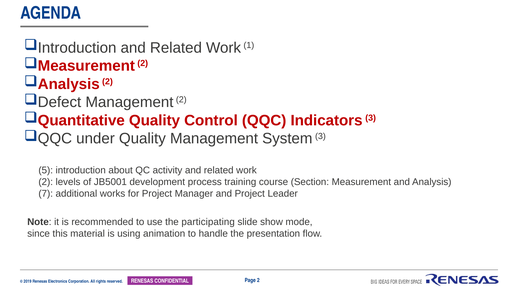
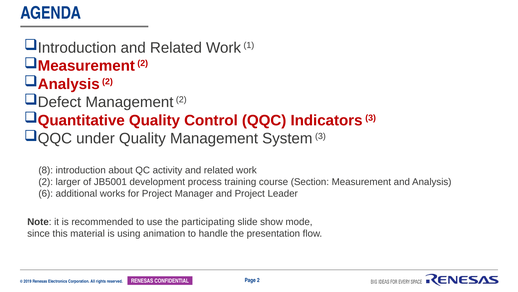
5: 5 -> 8 (46, 170)
levels: levels -> larger (68, 182)
7: 7 -> 6 (46, 193)
